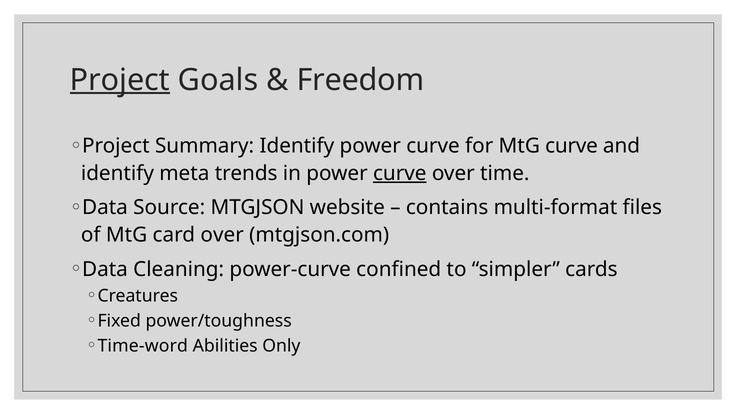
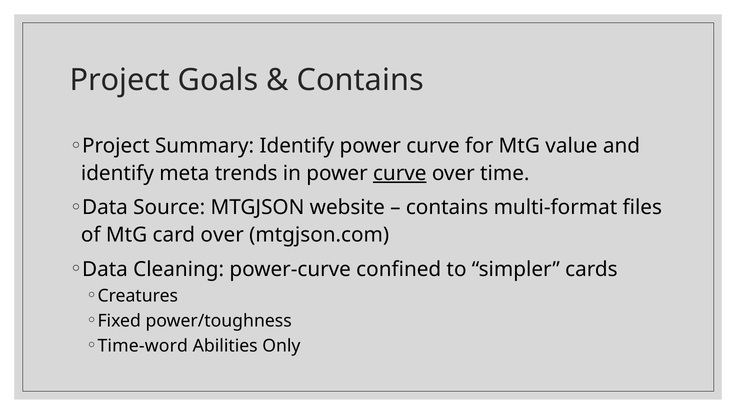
Project underline: present -> none (120, 80)
Freedom: Freedom -> Contains (360, 80)
MtG curve: curve -> value (571, 146)
